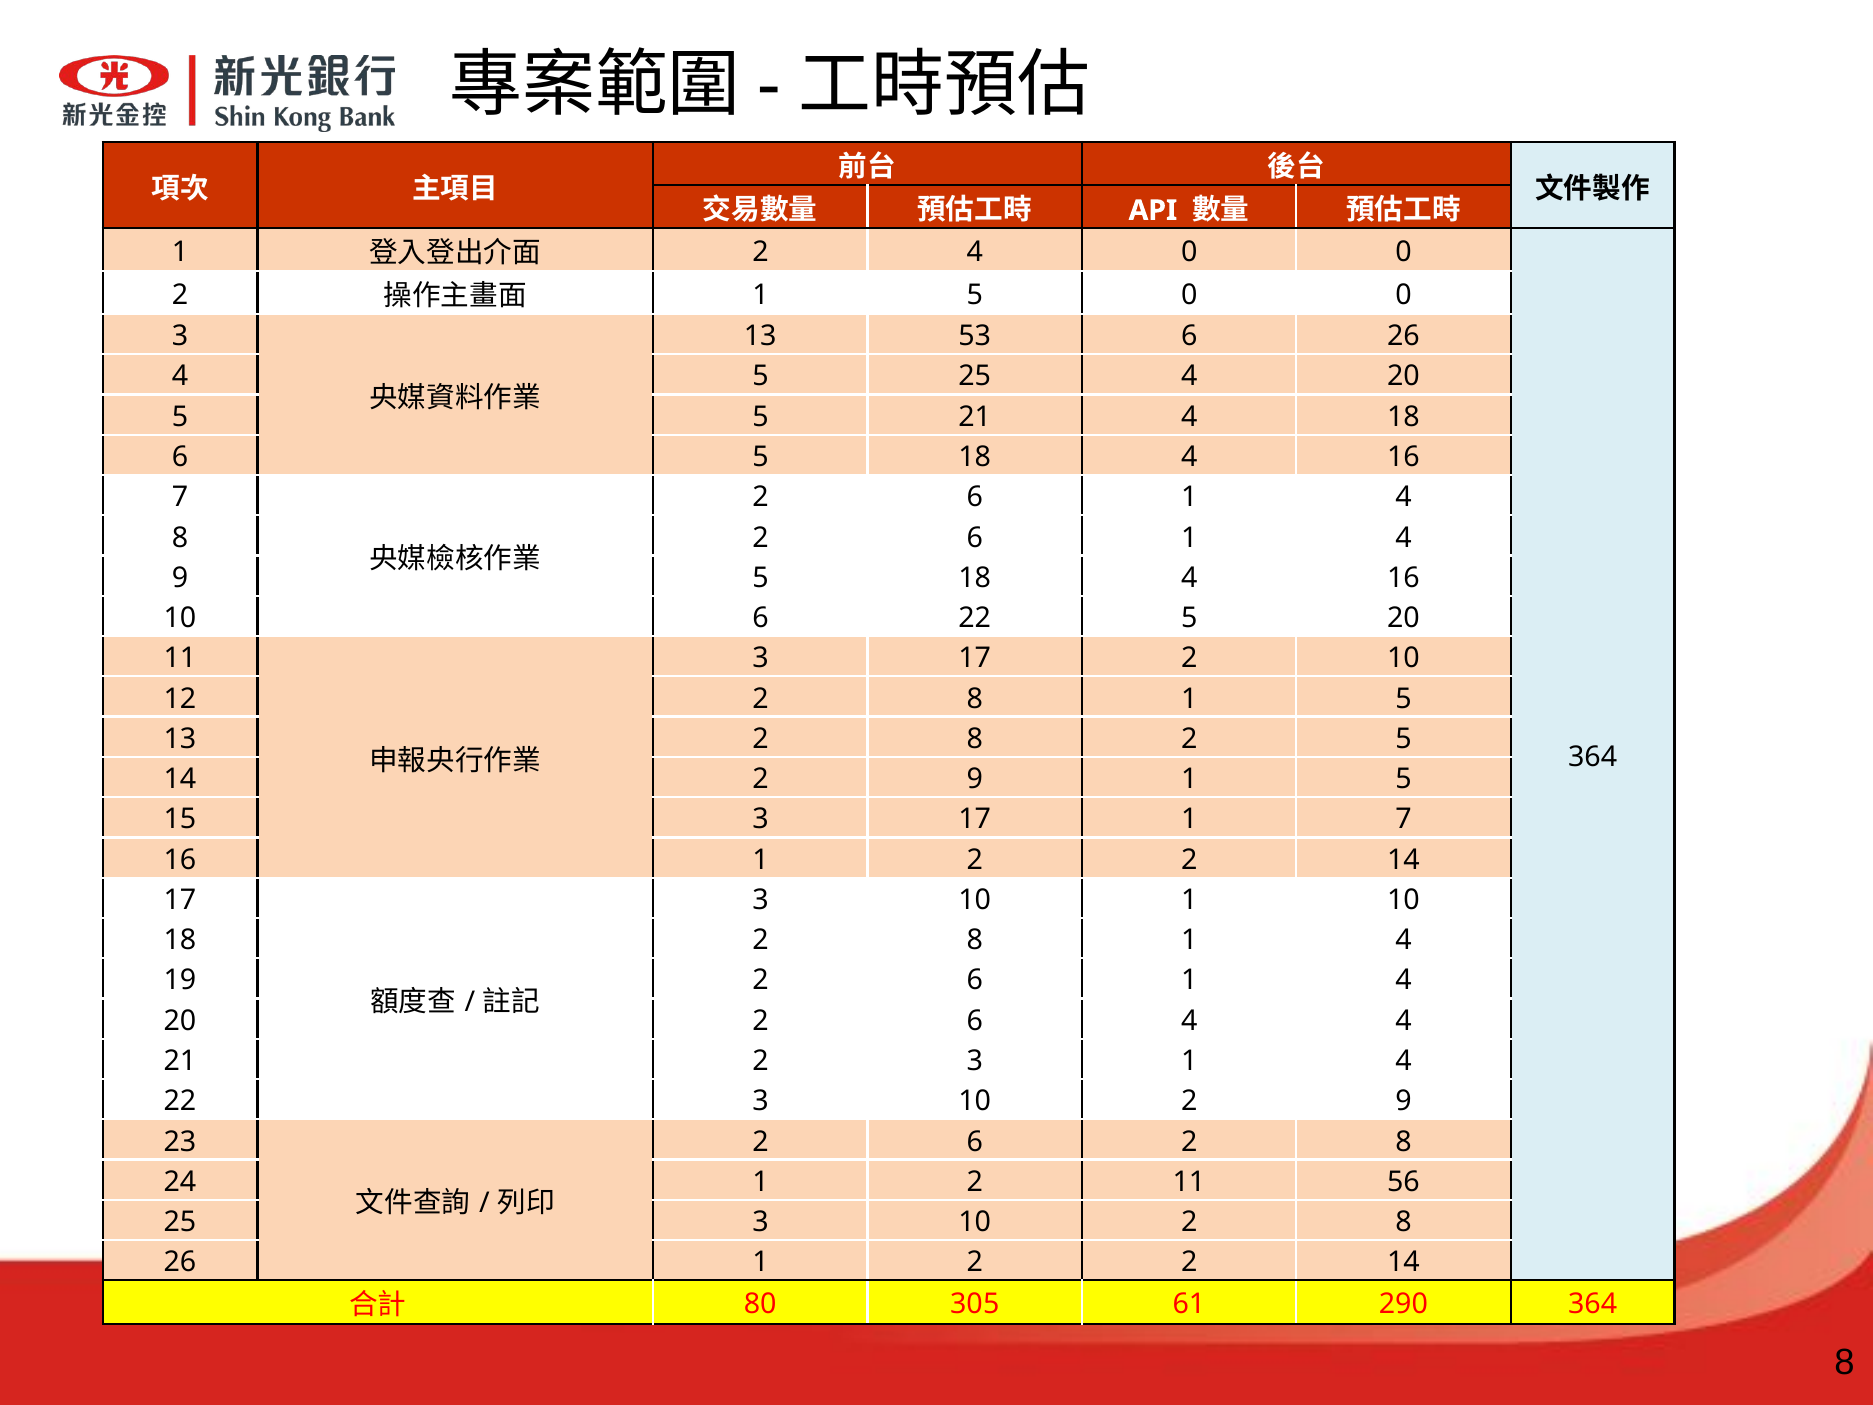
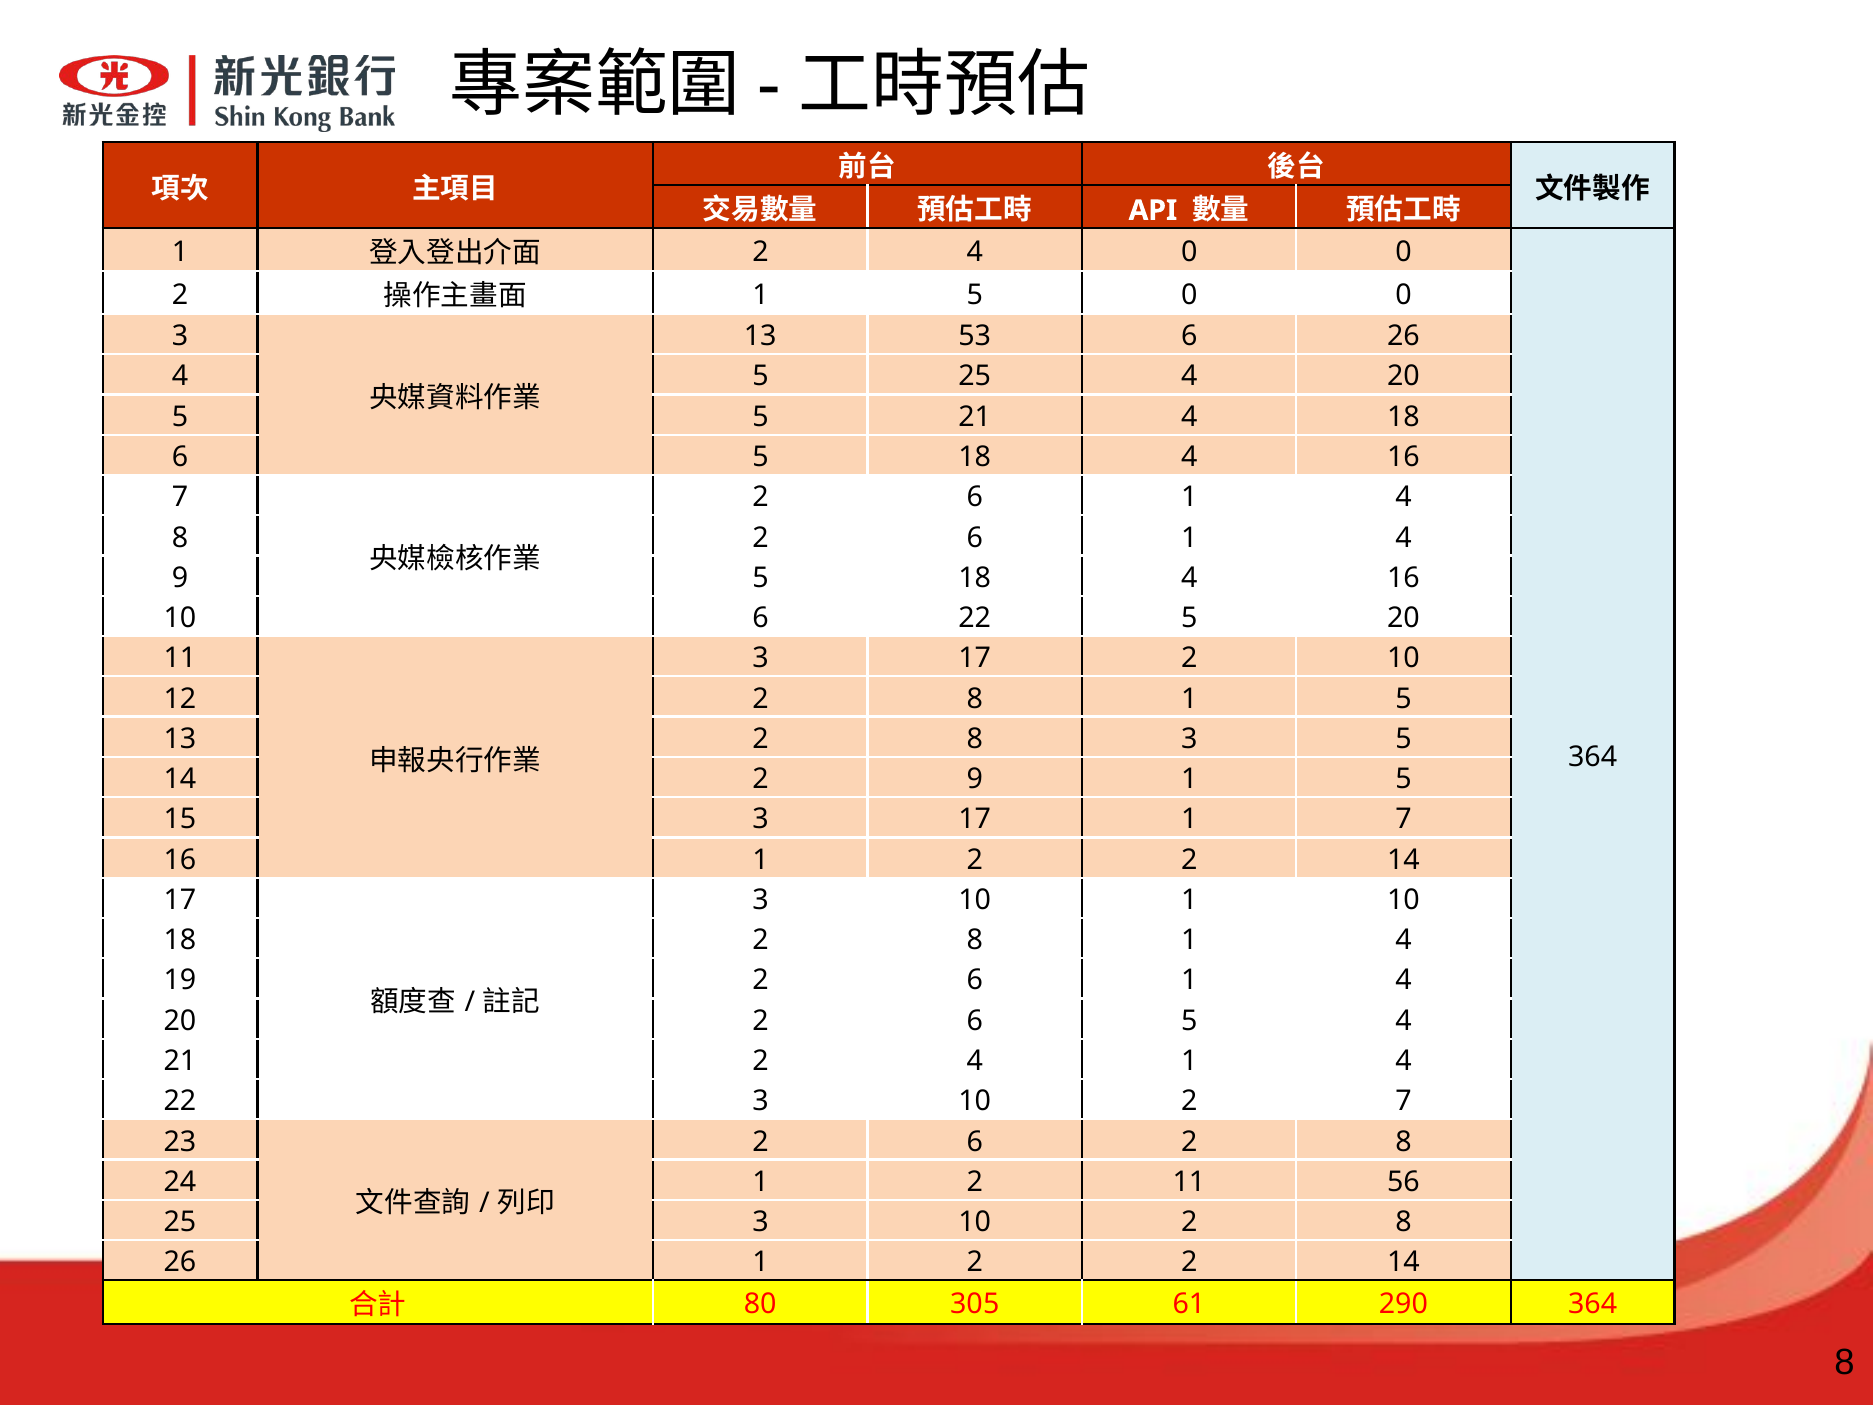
2 8 2: 2 -> 3 (1189, 739)
2 6 4: 4 -> 5 (1189, 1021)
21 2 3: 3 -> 4 (975, 1061)
10 2 9: 9 -> 7 (1404, 1101)
